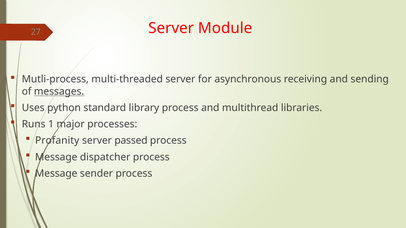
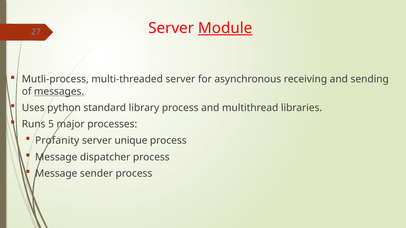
Module underline: none -> present (225, 28)
1: 1 -> 5 (51, 124)
passed: passed -> unique (131, 141)
